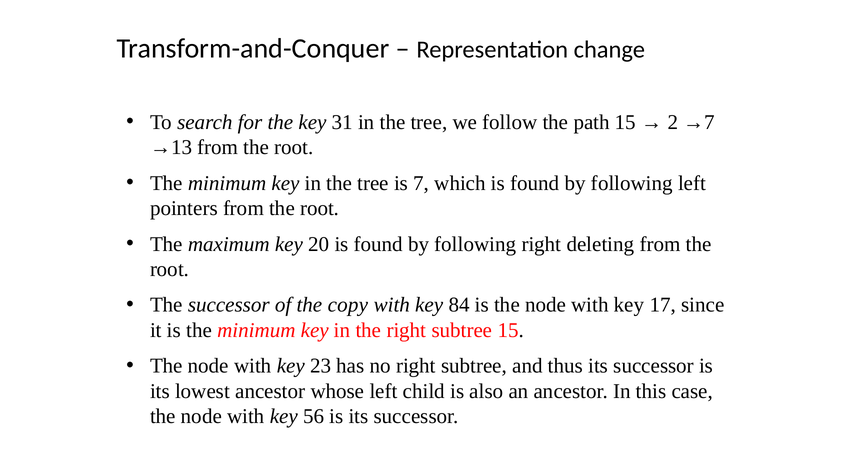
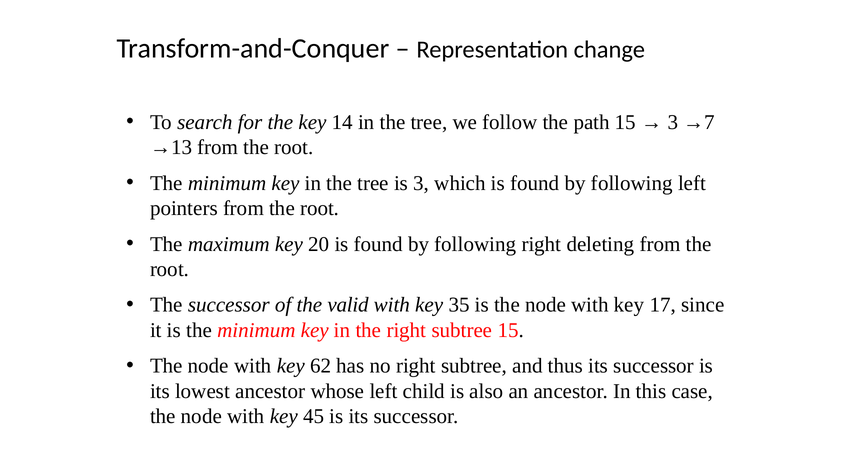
31: 31 -> 14 (342, 122)
2: 2 -> 3 (673, 122)
is 7: 7 -> 3 (421, 183)
copy: copy -> valid (348, 305)
84: 84 -> 35 (459, 305)
23: 23 -> 62 (321, 366)
56: 56 -> 45 (314, 417)
